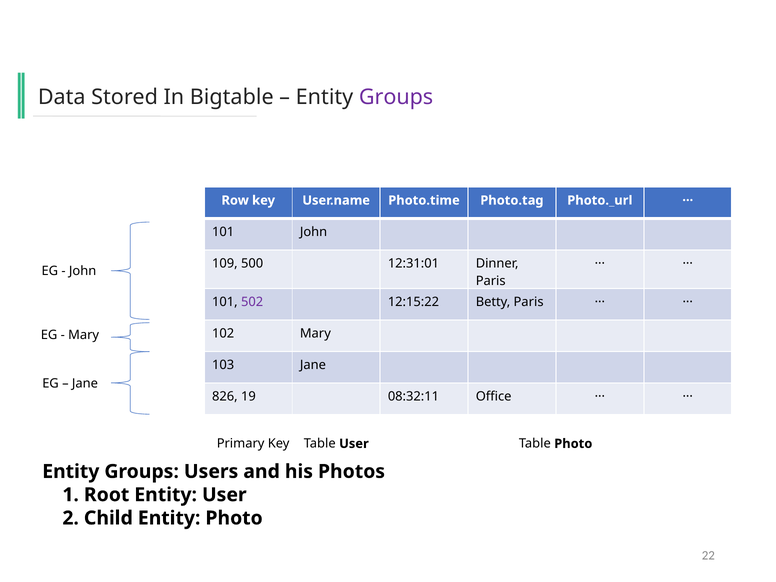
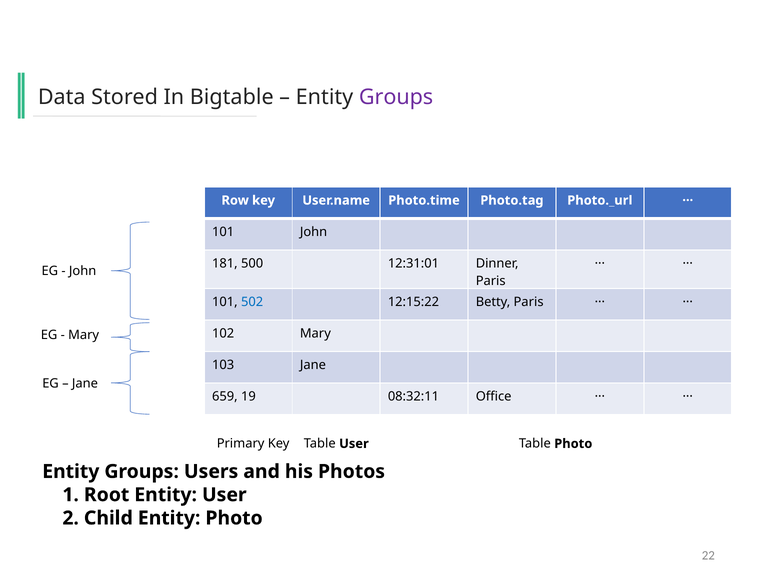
109: 109 -> 181 (225, 263)
502 colour: purple -> blue (252, 302)
826: 826 -> 659 (225, 397)
